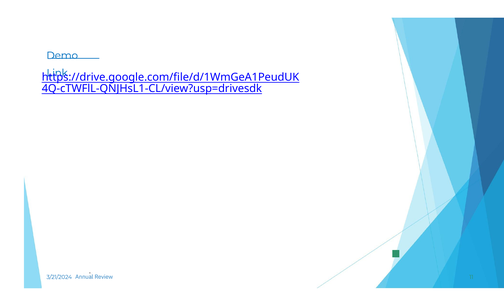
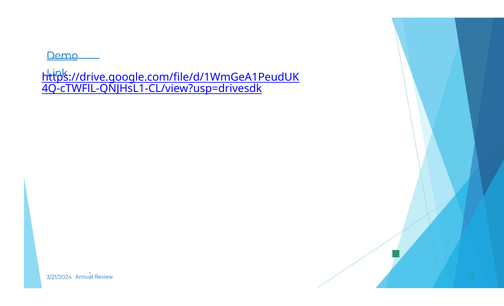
Demo underline: none -> present (62, 55)
